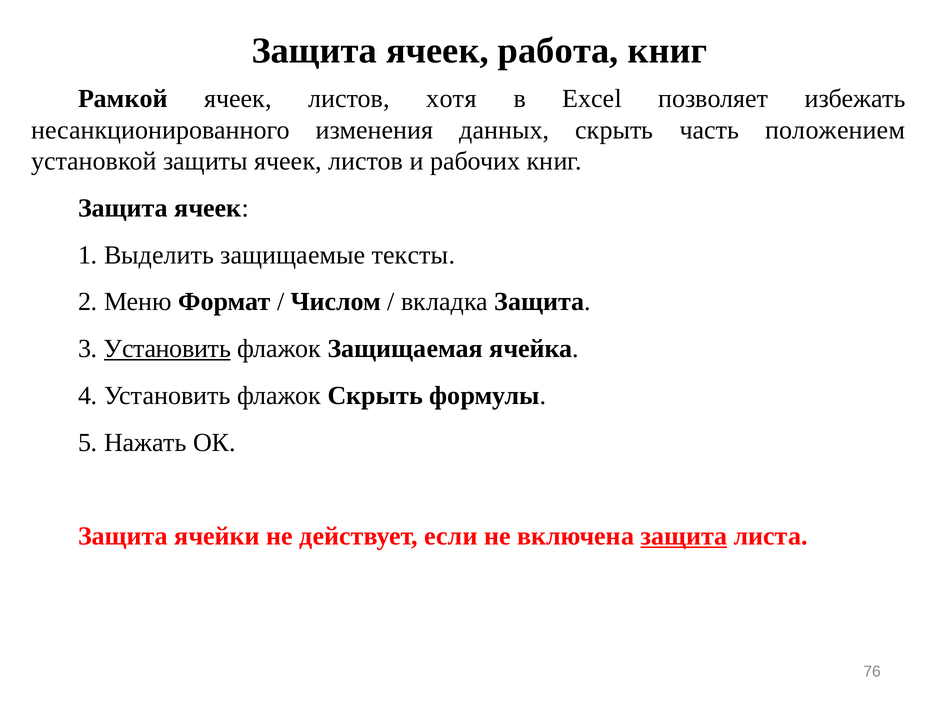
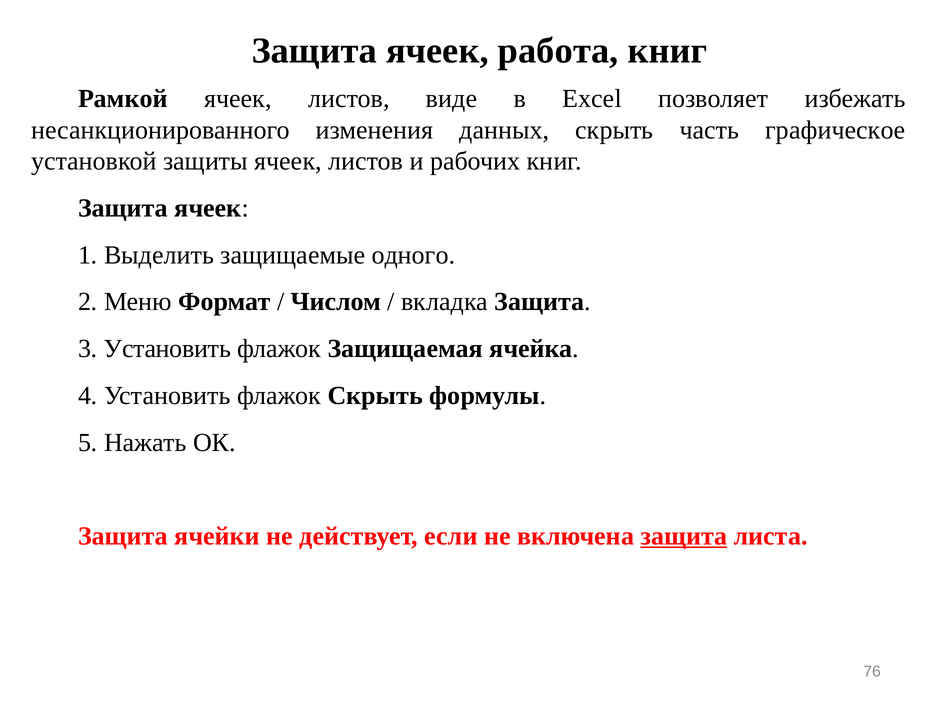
хотя: хотя -> виде (452, 99)
положением: положением -> графическое (835, 130)
тексты: тексты -> одного (413, 255)
Установить underline: present -> none (167, 349)
